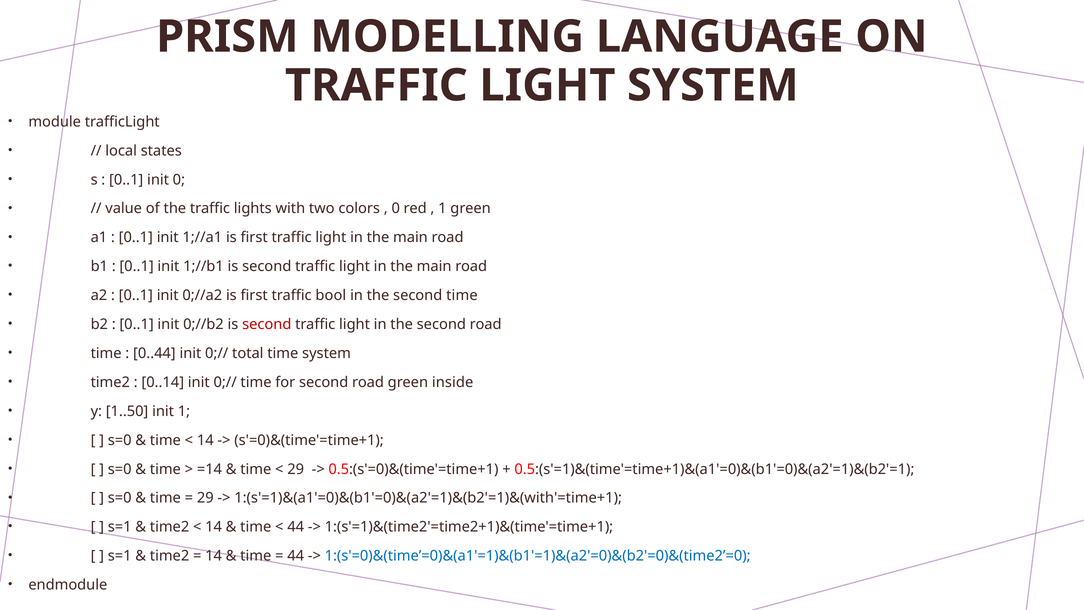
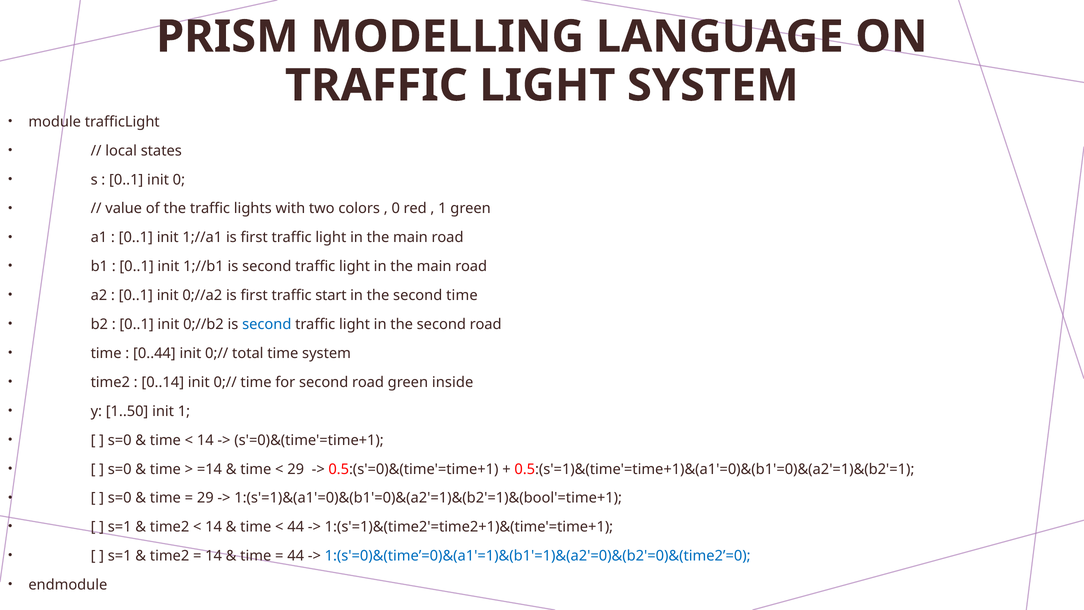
bool: bool -> start (331, 295)
second colour: red -> blue (267, 324)
1:(s'=1)&(a1'=0)&(b1'=0)&(a2'=1)&(b2'=1)&(with'=time+1: 1:(s'=1)&(a1'=0)&(b1'=0)&(a2'=1)&(b2'=1)&(with'=time+1 -> 1:(s'=1)&(a1'=0)&(b1'=0)&(a2'=1)&(b2'=1)&(bool'=time+1 (428, 498)
